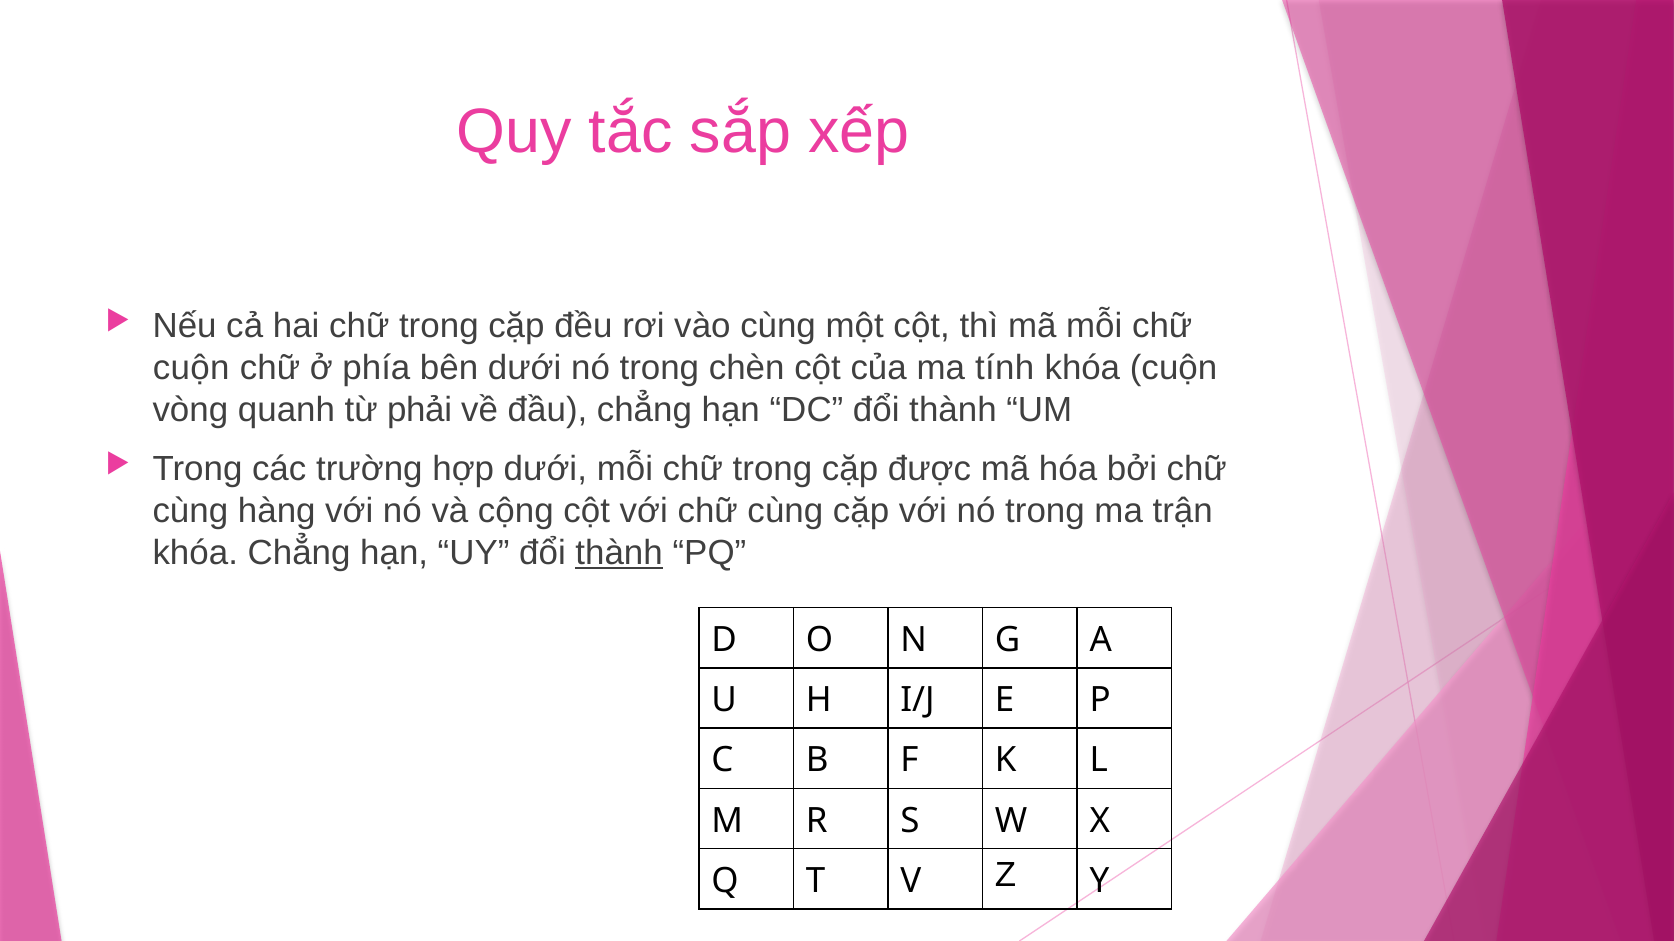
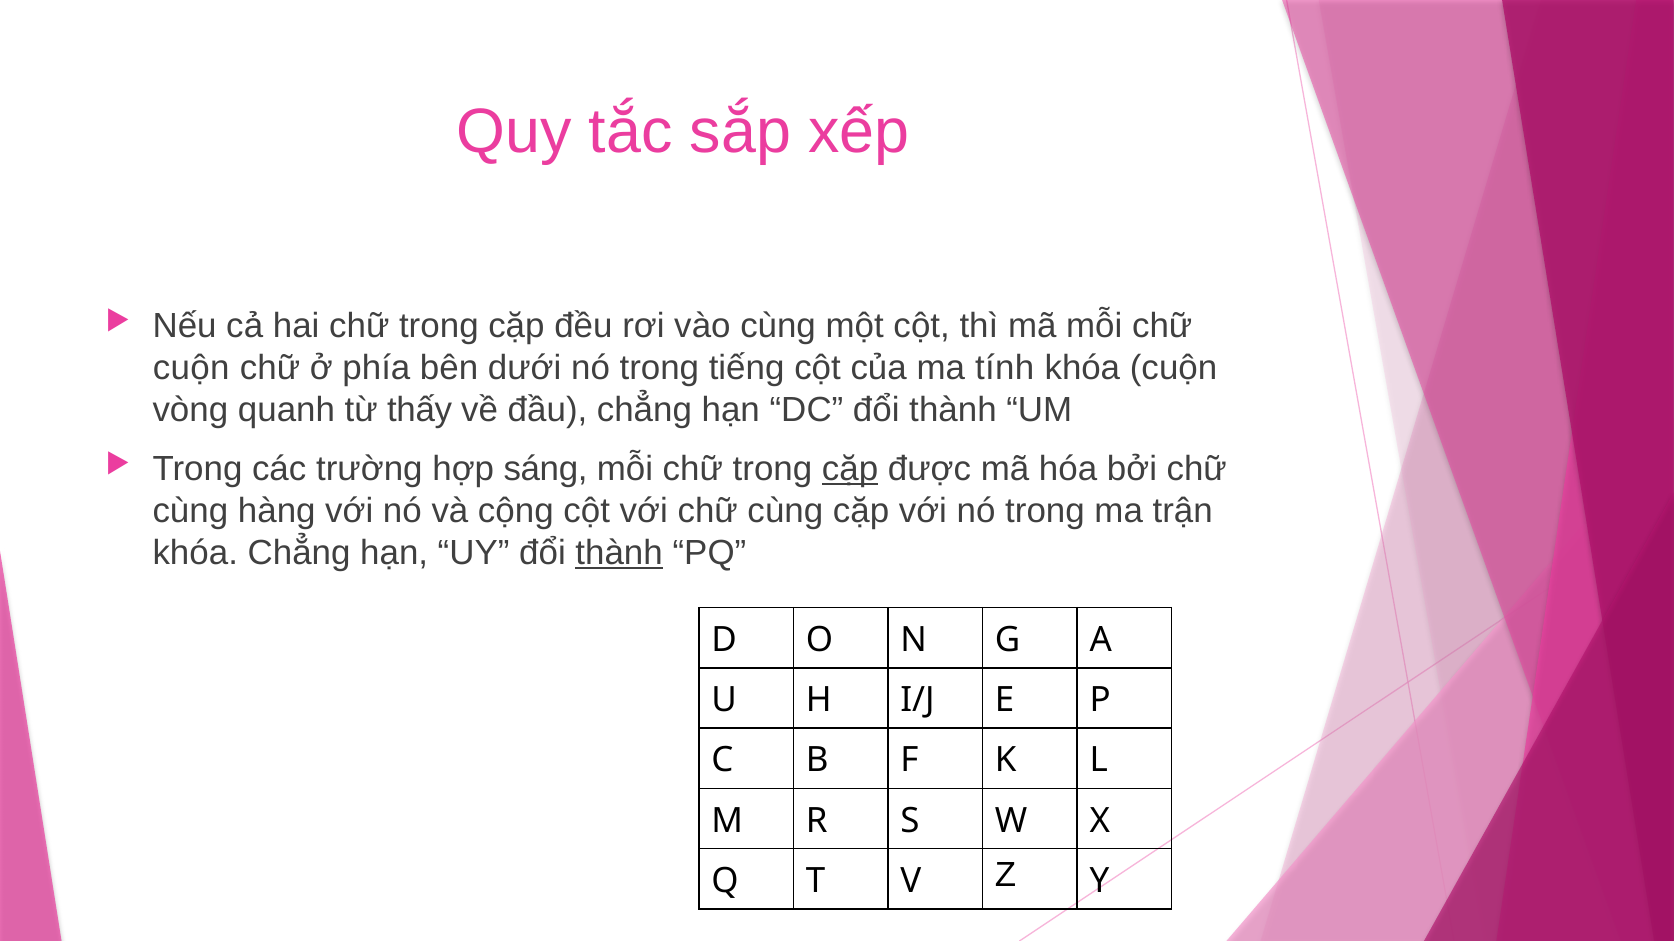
chèn: chèn -> tiếng (747, 368)
phải: phải -> thấy (420, 410)
hợp dưới: dưới -> sáng (546, 470)
cặp underline: none -> present (850, 470)
